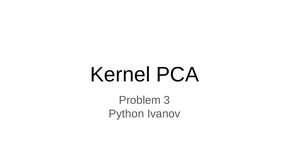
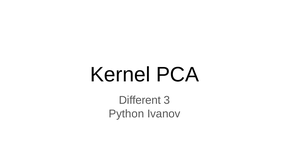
Problem: Problem -> Different (140, 100)
